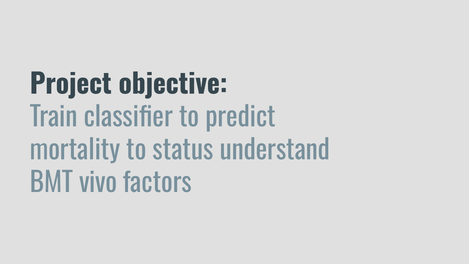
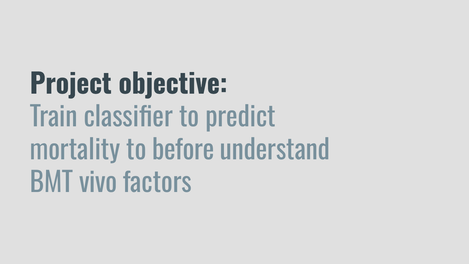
status: status -> before (183, 150)
